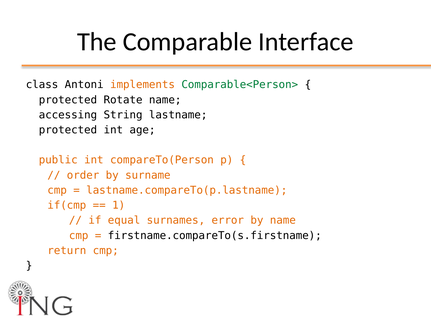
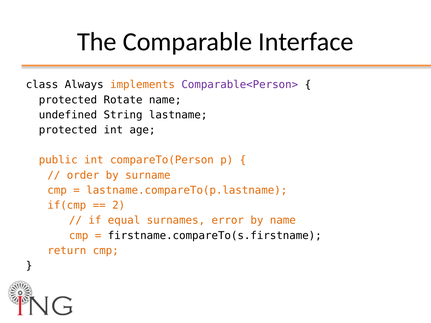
Antoni: Antoni -> Always (84, 85)
Comparable<Person> colour: green -> purple (240, 85)
accessing: accessing -> undefined (68, 115)
1: 1 -> 2 (119, 205)
